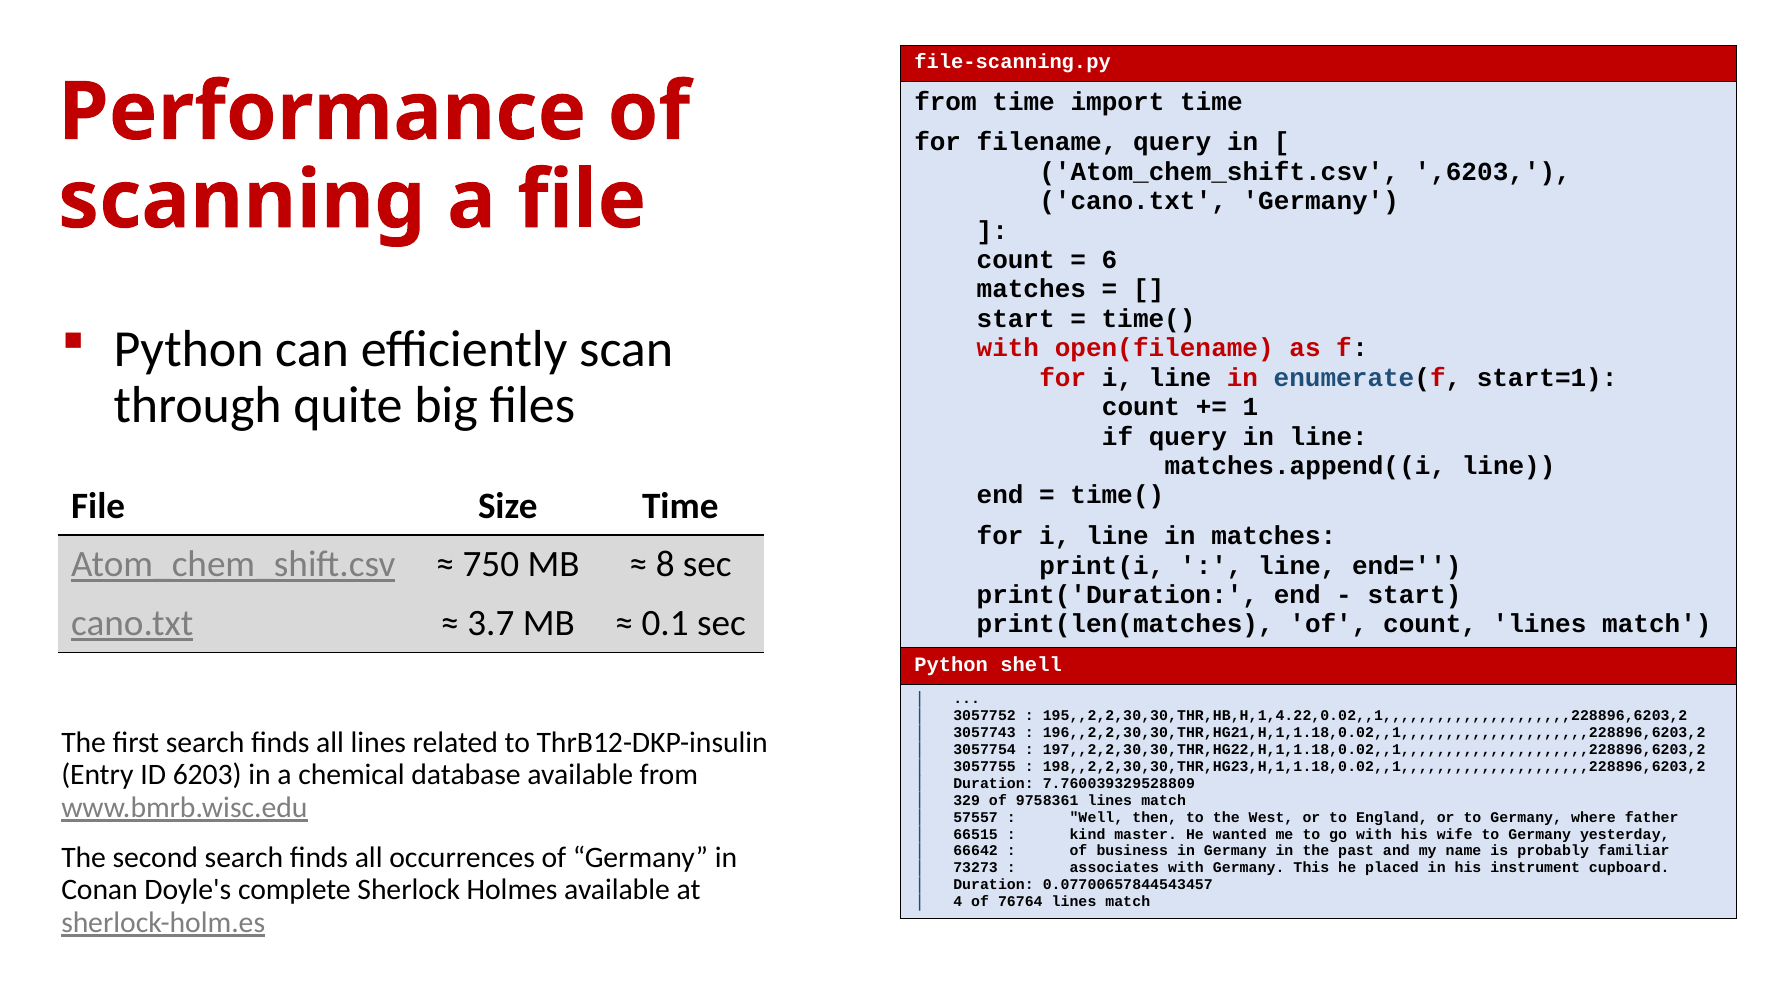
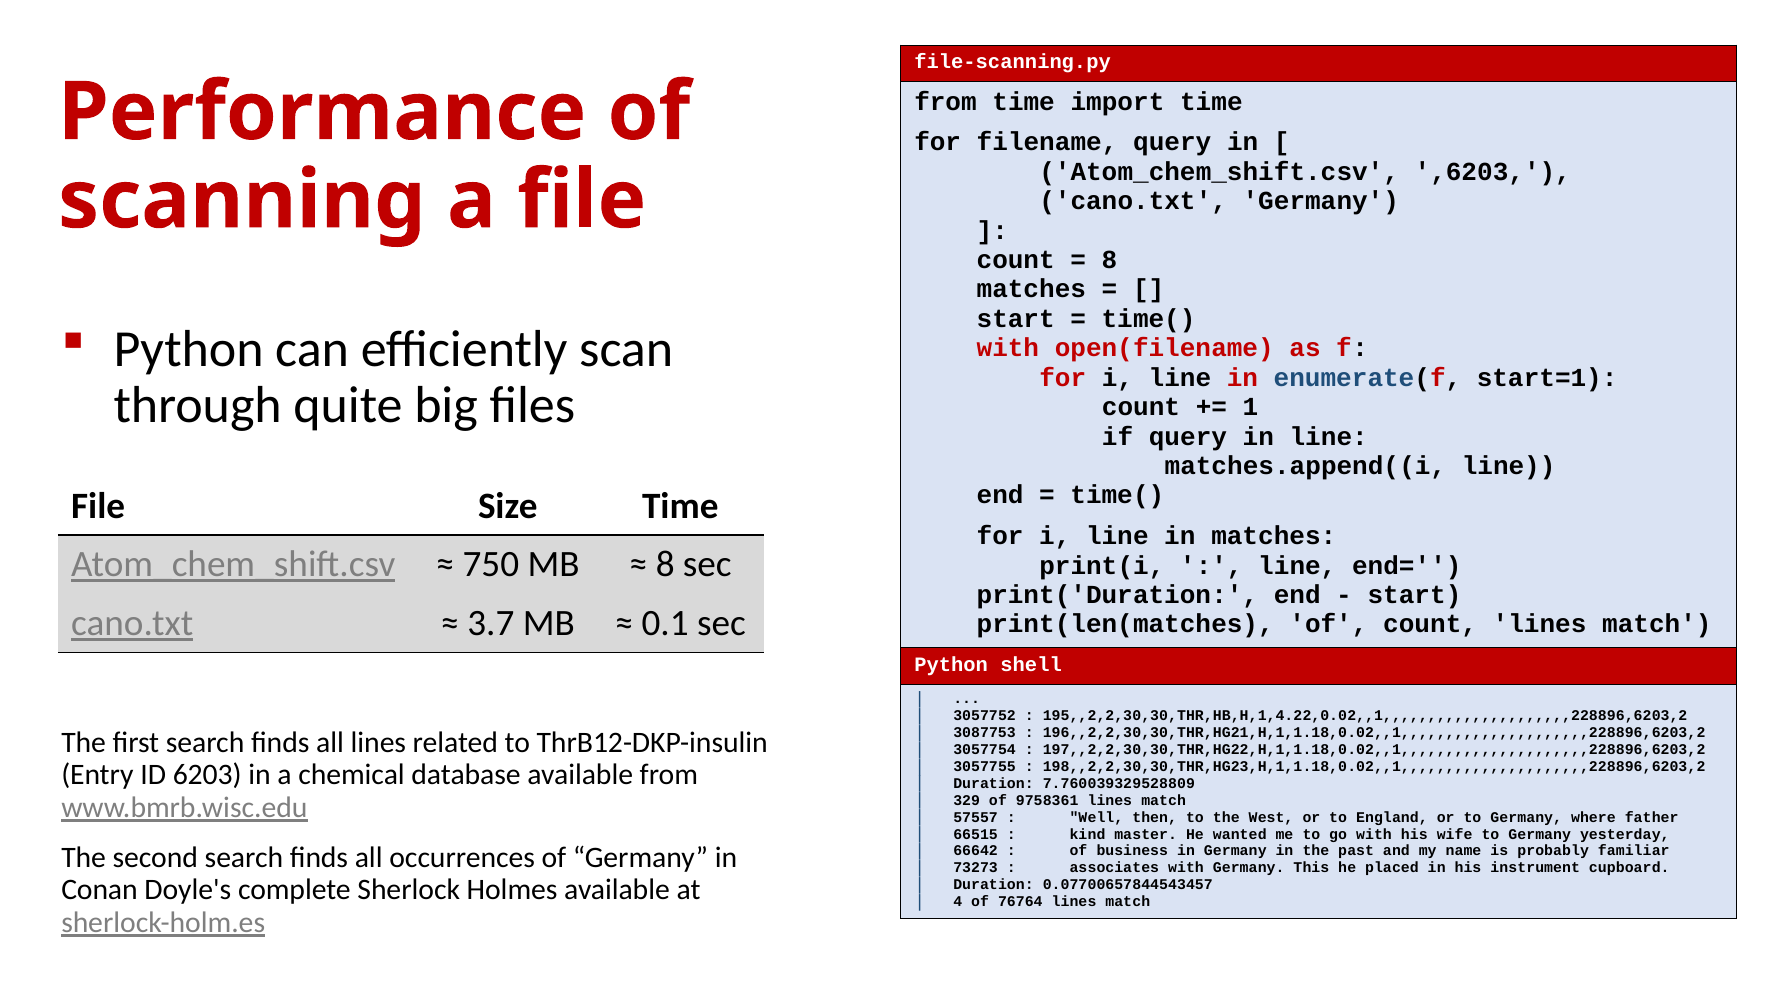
6: 6 -> 8 (1109, 260)
3057743: 3057743 -> 3087753 (985, 733)
